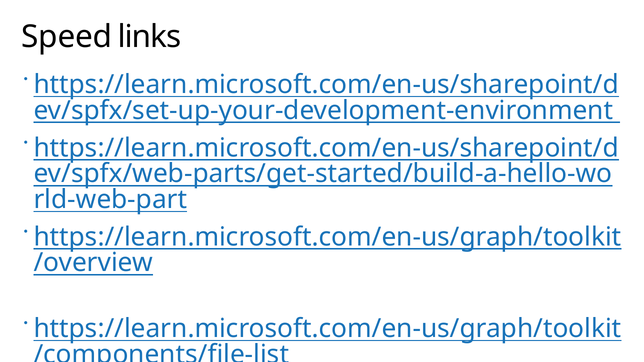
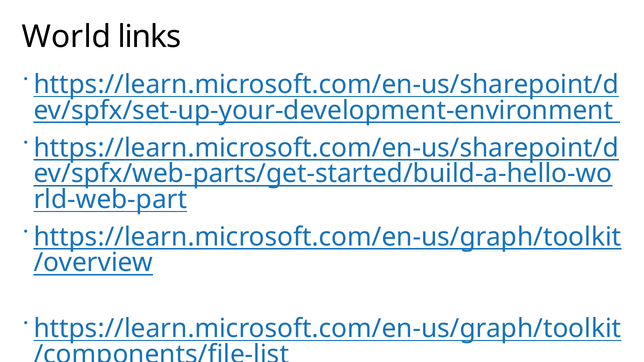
Speed: Speed -> World (67, 37)
